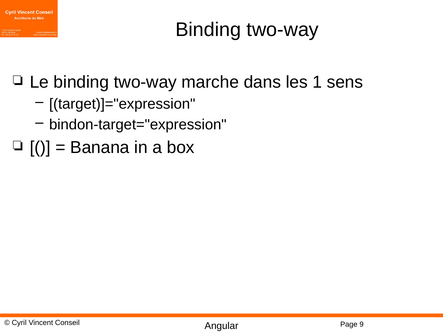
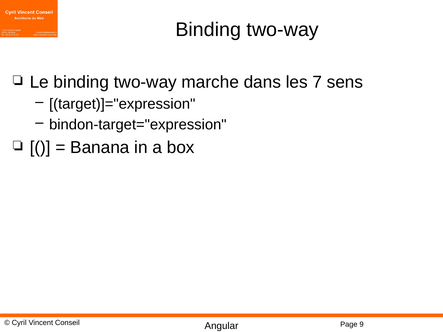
1: 1 -> 7 (317, 82)
